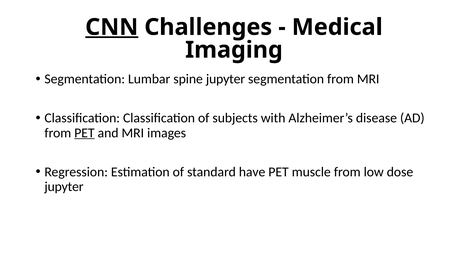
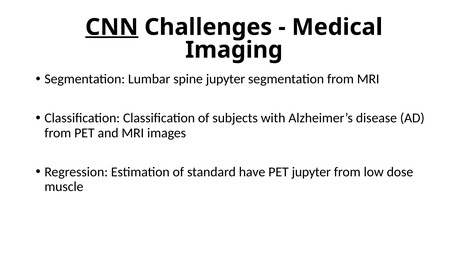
PET underline: present -> none (84, 133)
PET muscle: muscle -> jupyter (311, 172)
jupyter: jupyter -> muscle (64, 187)
